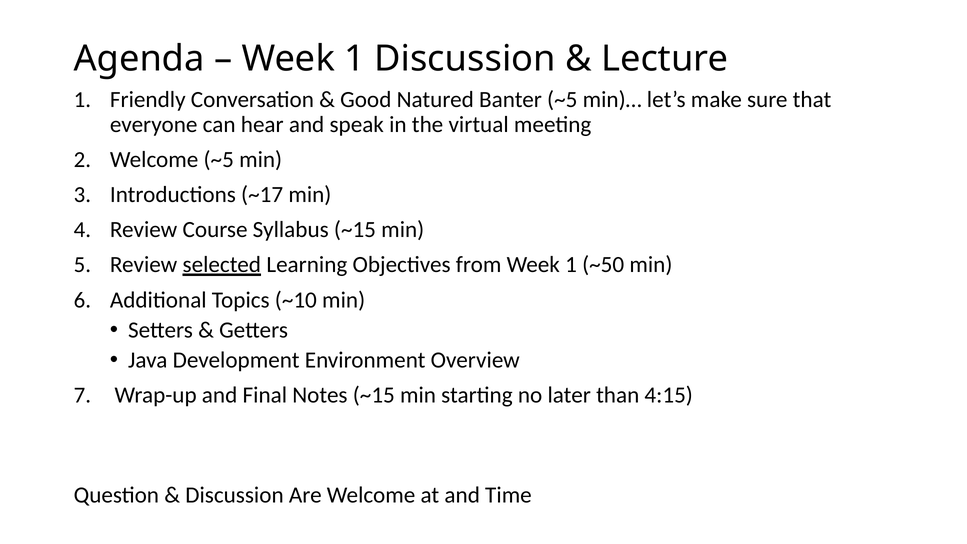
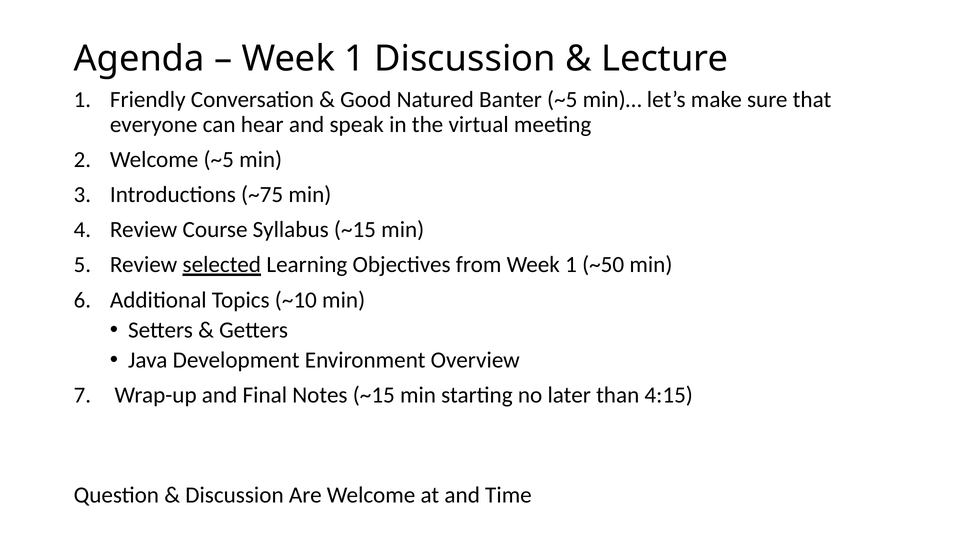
~17: ~17 -> ~75 (262, 195)
